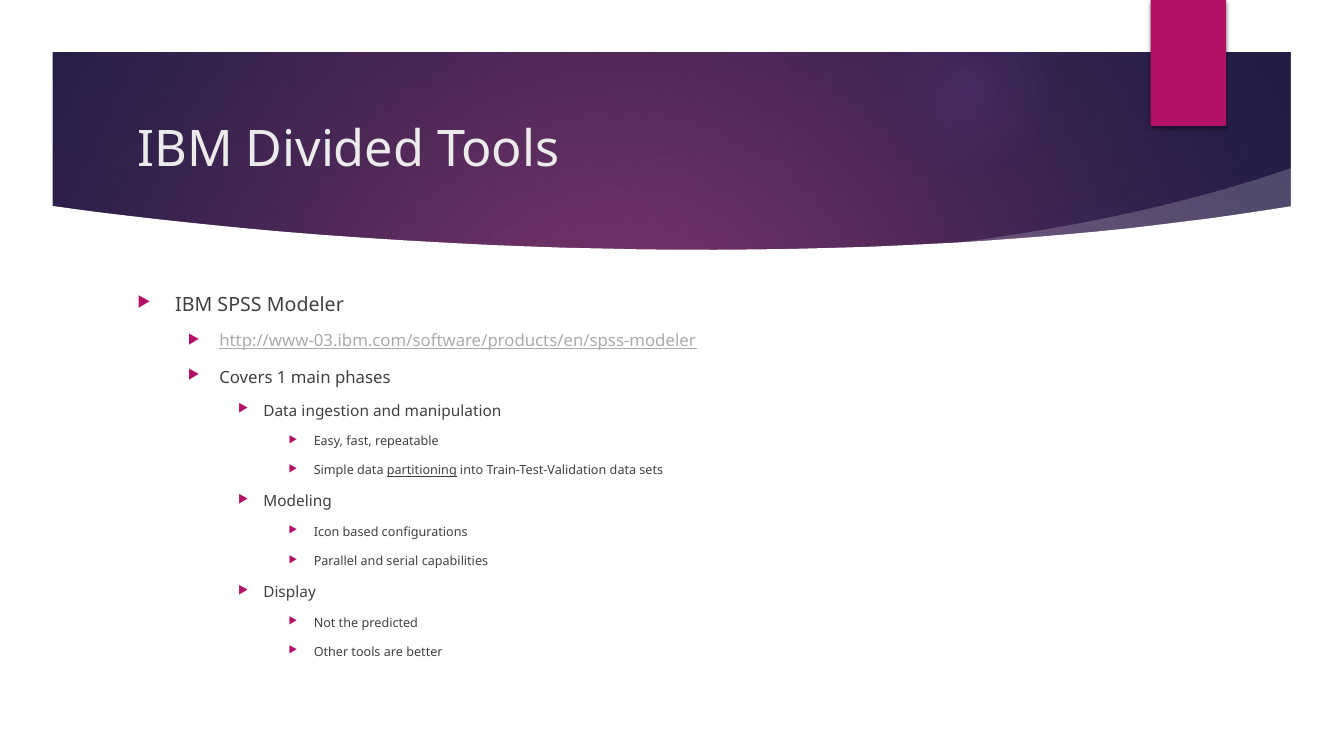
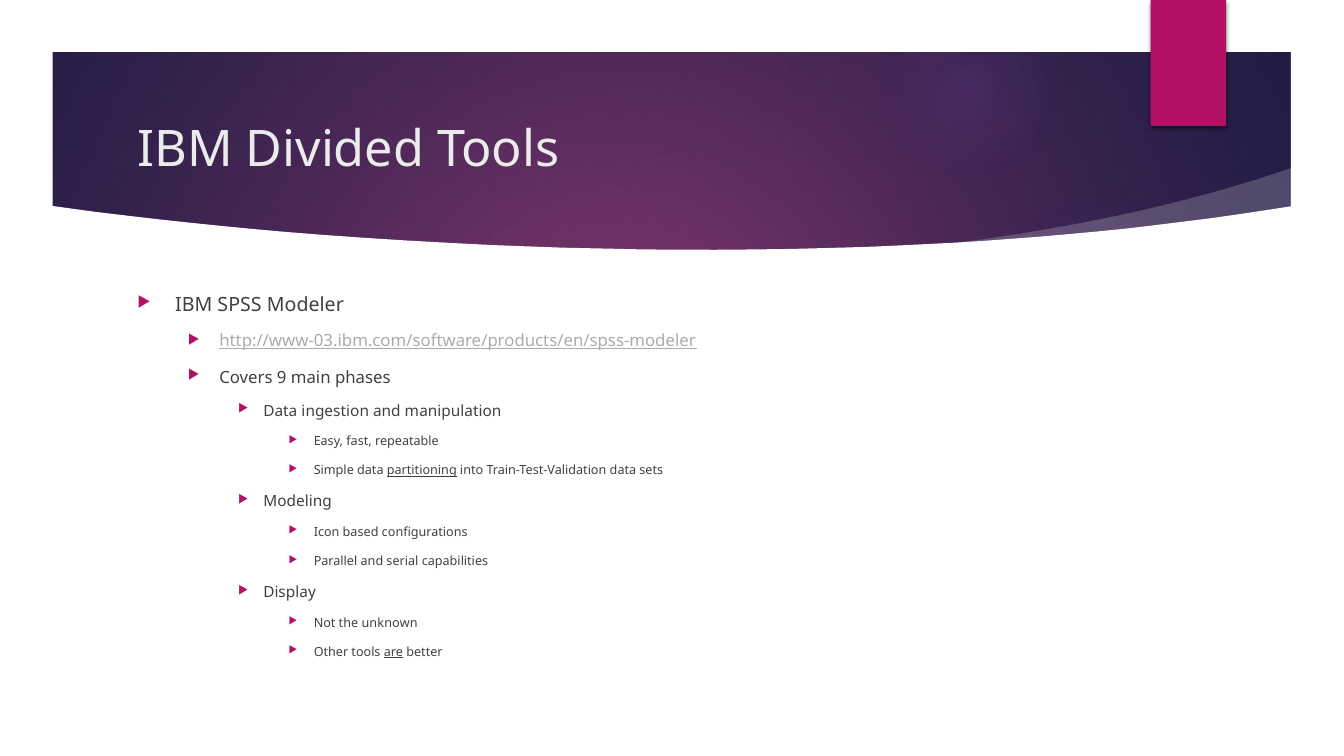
1: 1 -> 9 (282, 378)
predicted: predicted -> unknown (390, 623)
are underline: none -> present (393, 652)
